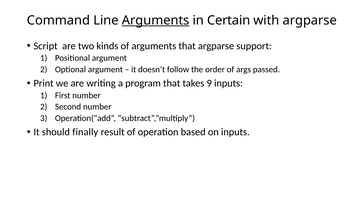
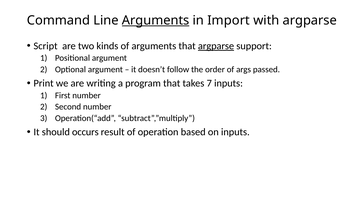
Certain: Certain -> Import (229, 20)
argparse underline: none -> present (216, 46)
9: 9 -> 7 (209, 84)
finally: finally -> occurs (85, 132)
